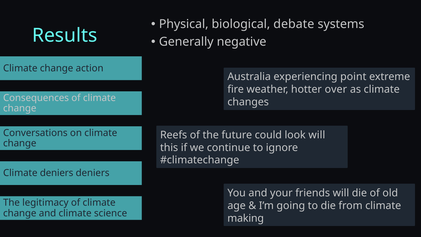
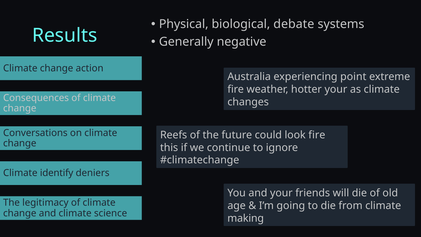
hotter over: over -> your (336, 89)
look will: will -> fire (317, 135)
Climate deniers: deniers -> identify (57, 173)
